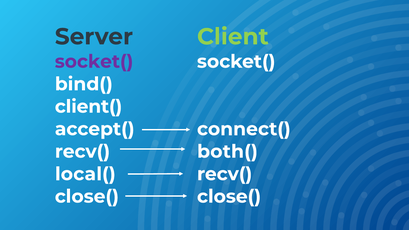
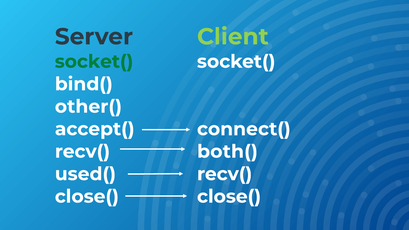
socket( colour: purple -> green (94, 62)
client(: client( -> other( (88, 107)
local(: local( -> used( (85, 174)
